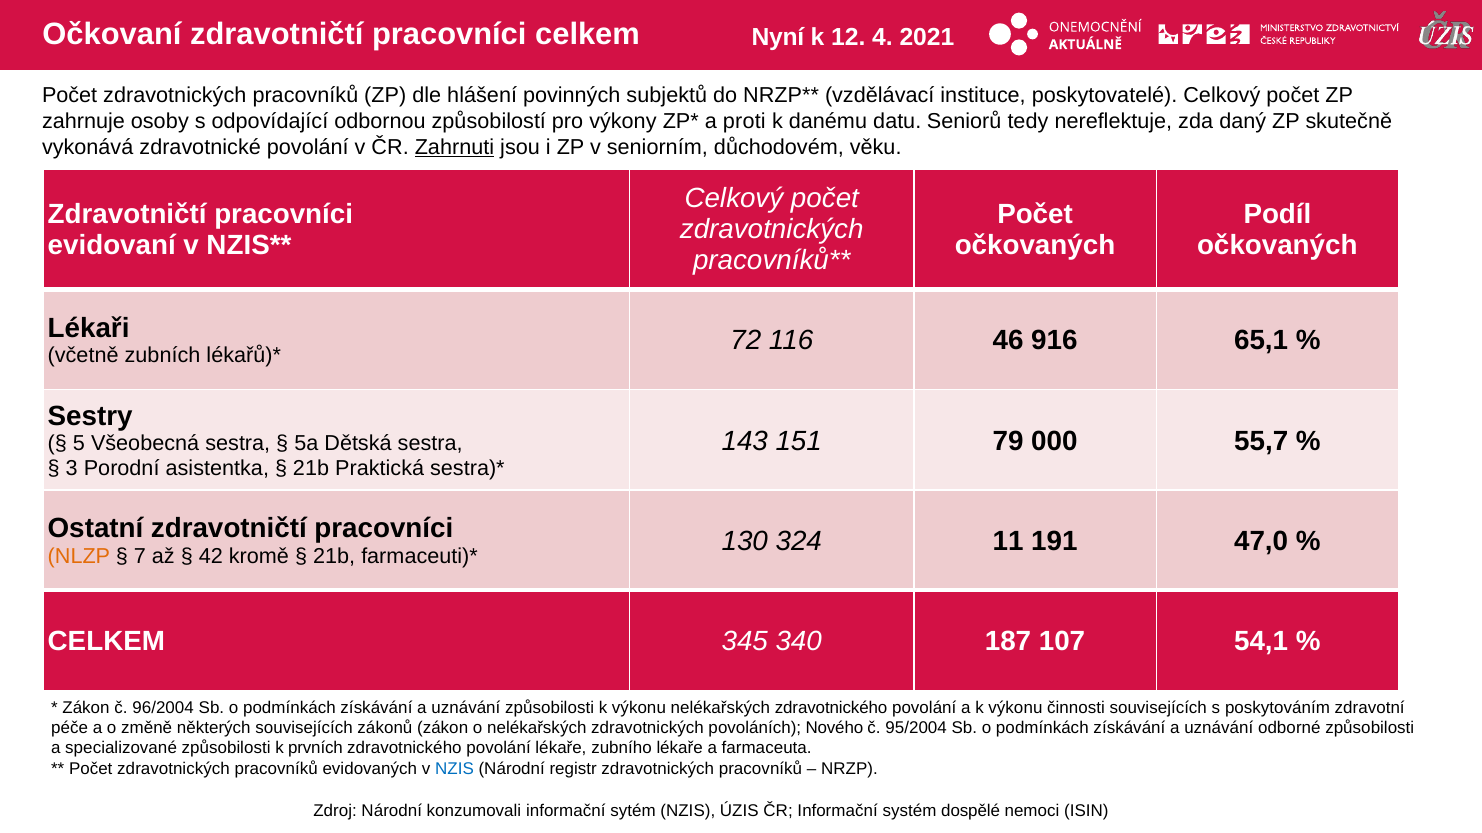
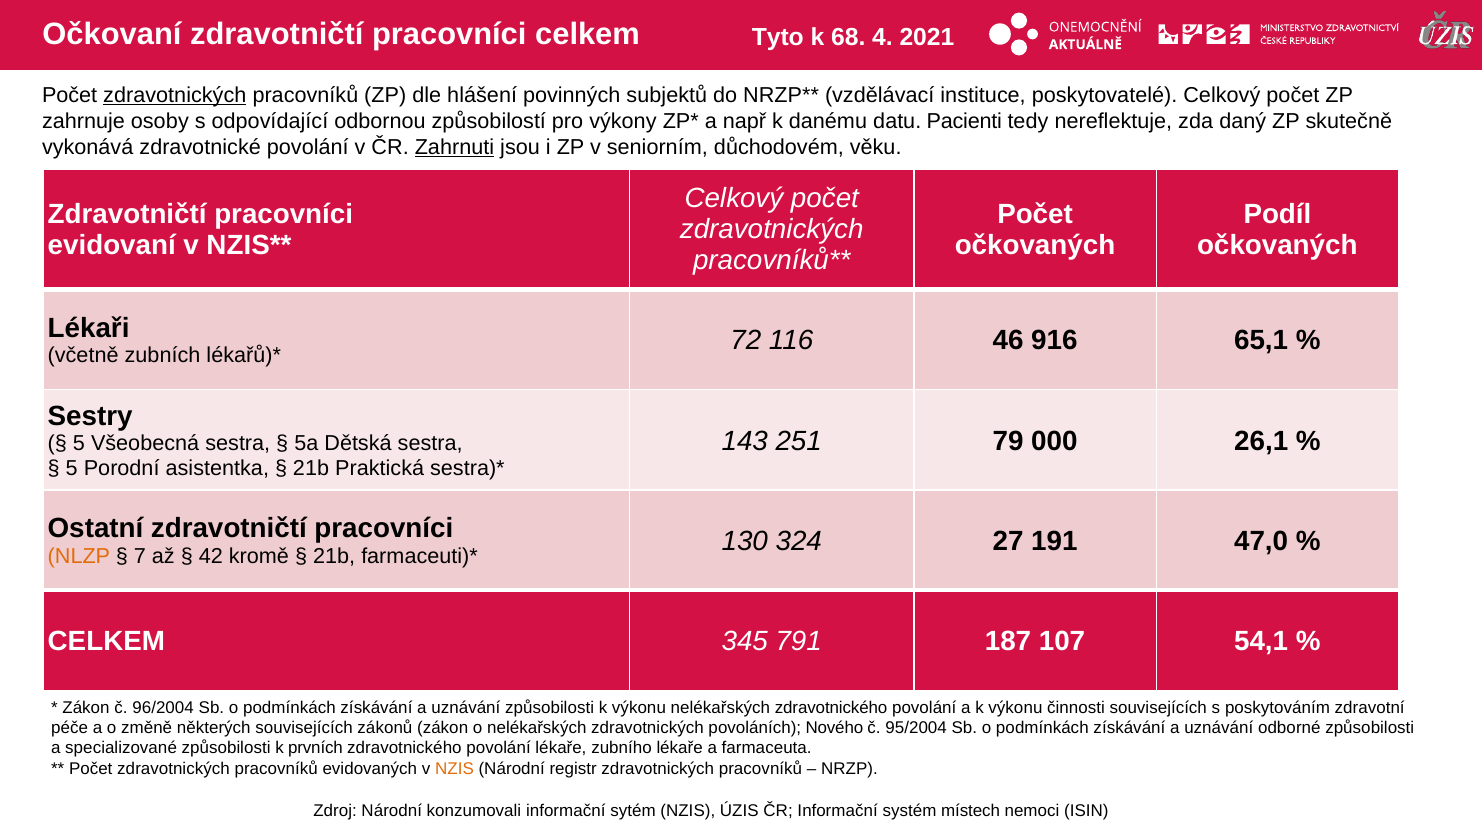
Nyní: Nyní -> Tyto (778, 37)
12: 12 -> 68 (848, 37)
zdravotnických underline: none -> present (175, 95)
proti: proti -> např (744, 121)
Seniorů: Seniorů -> Pacienti (964, 121)
151: 151 -> 251 (799, 441)
55,7: 55,7 -> 26,1 (1261, 441)
3: 3 -> 5 (72, 468)
11: 11 -> 27 (1008, 542)
340: 340 -> 791 (799, 642)
NZIS colour: blue -> orange (455, 769)
dospělé: dospělé -> místech (971, 811)
